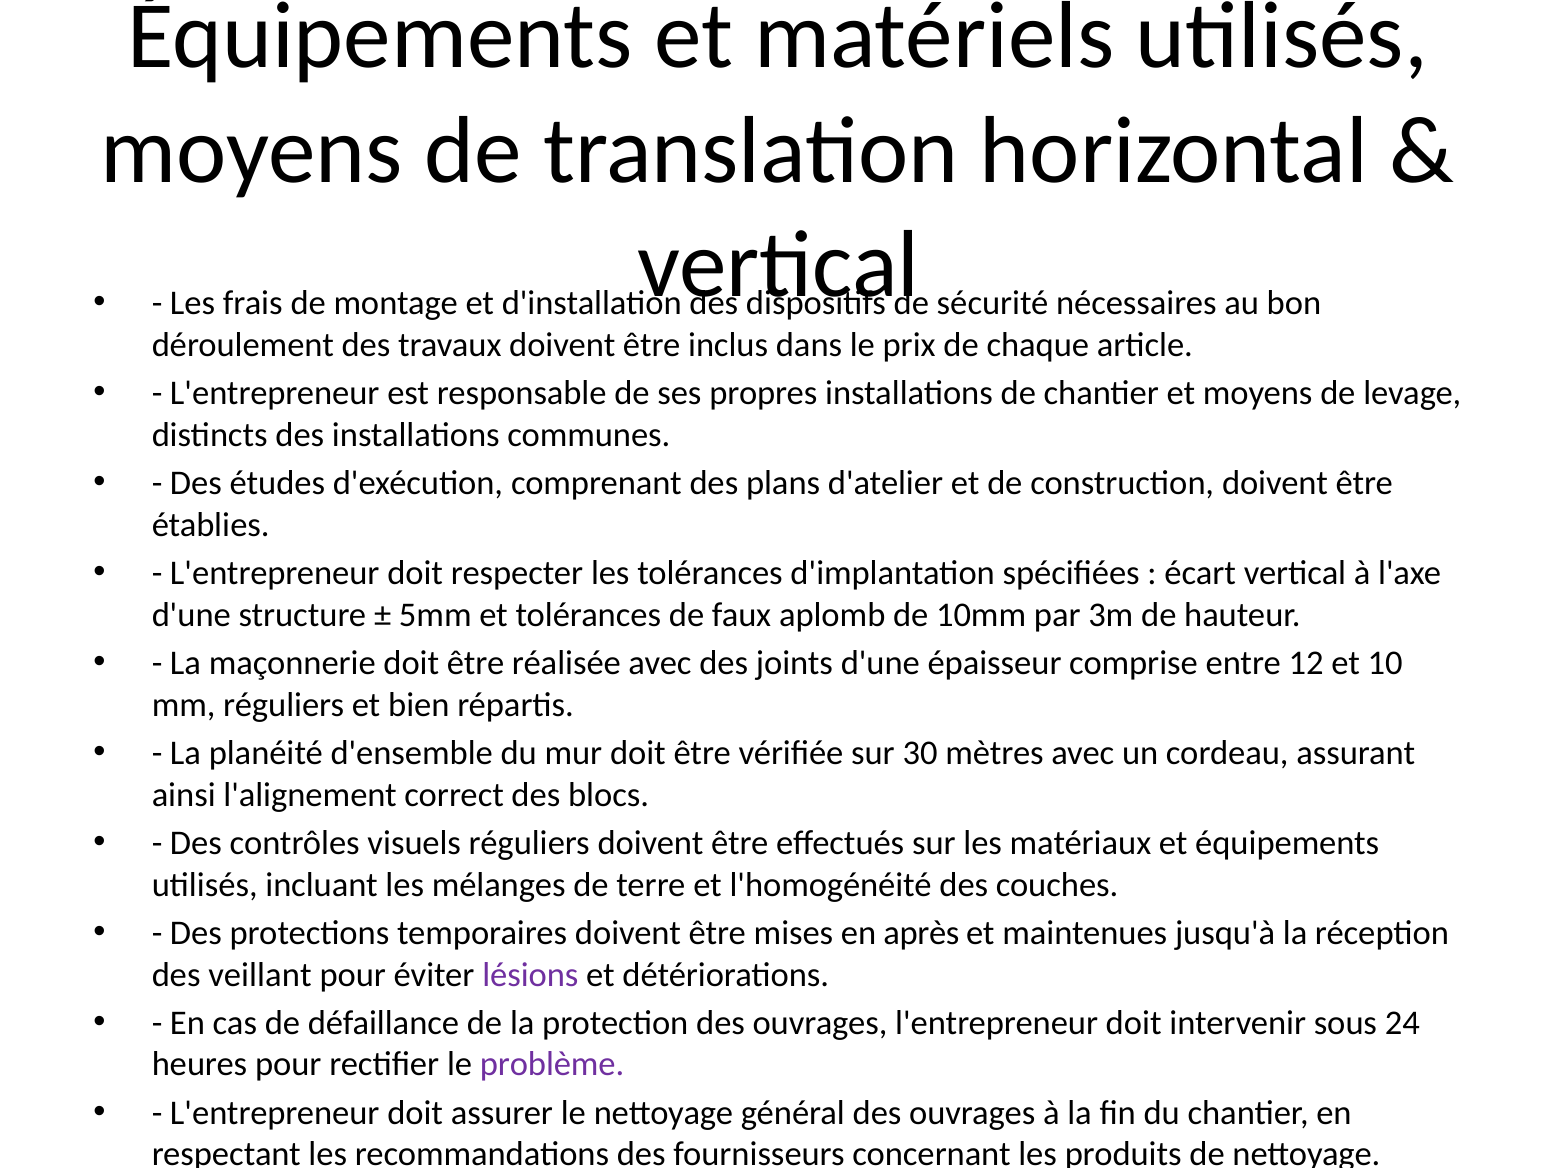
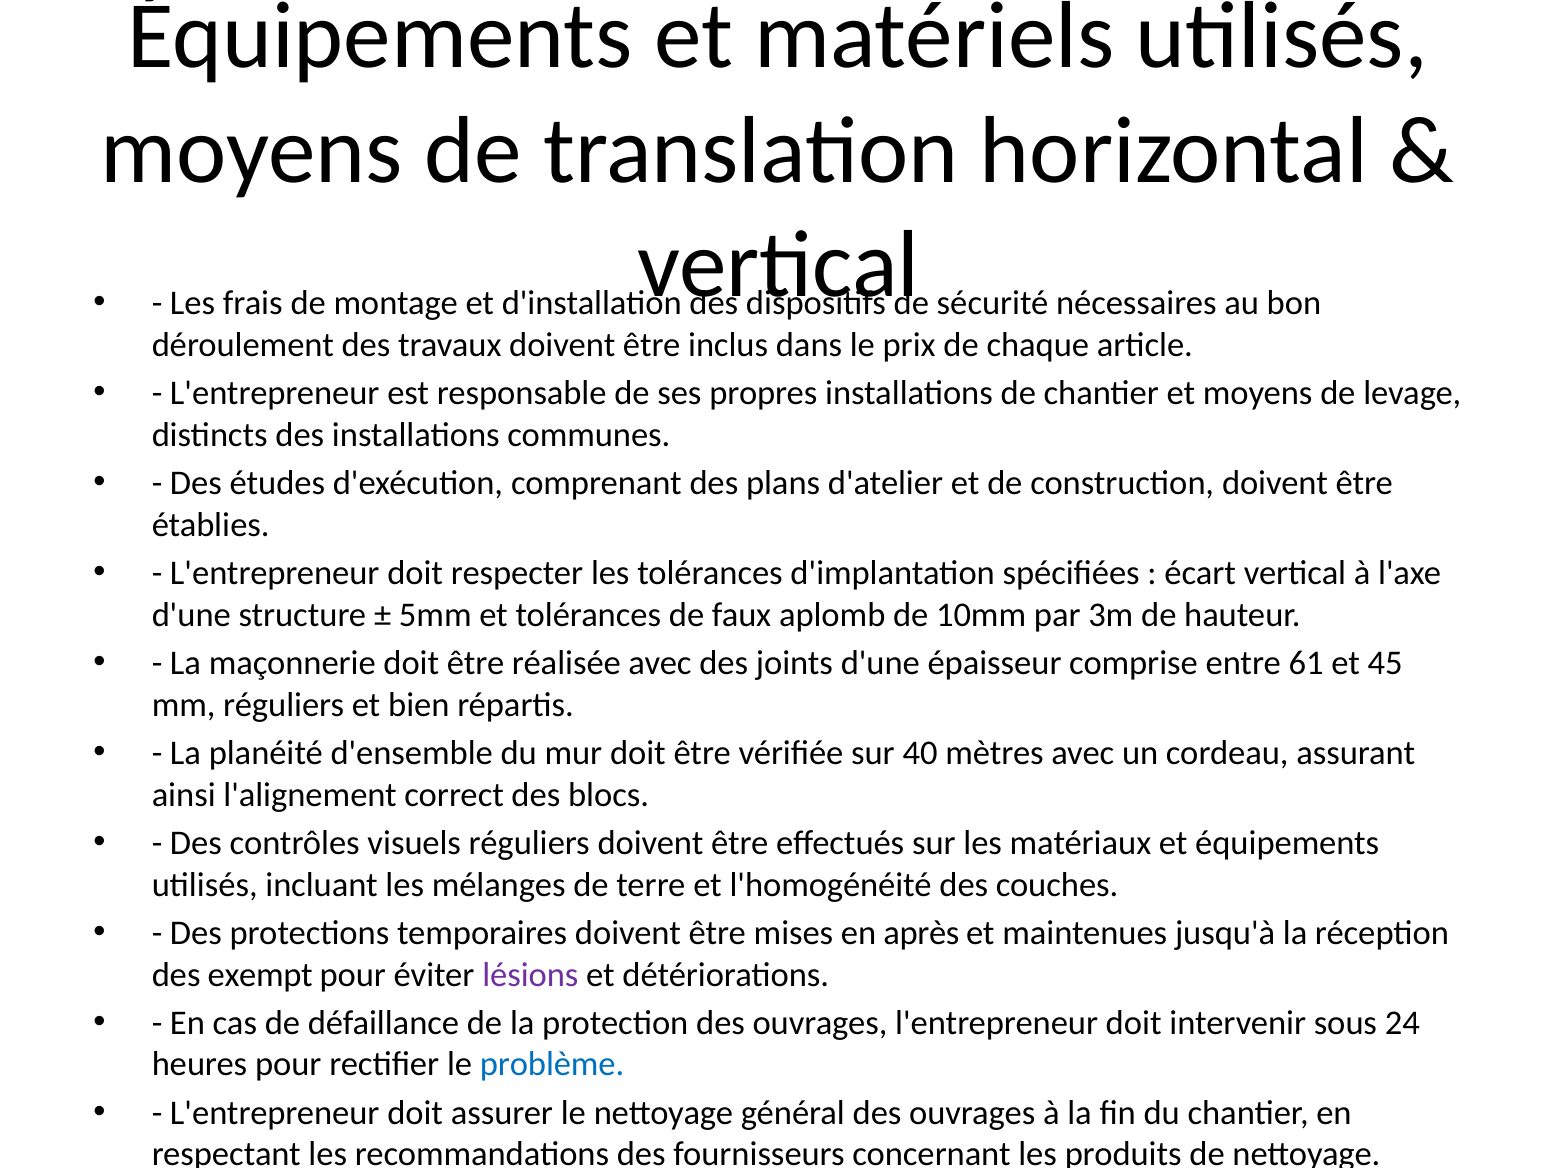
12: 12 -> 61 (1306, 663)
10: 10 -> 45 (1385, 663)
30: 30 -> 40 (920, 753)
veillant: veillant -> exempt (260, 974)
problème colour: purple -> blue (552, 1064)
